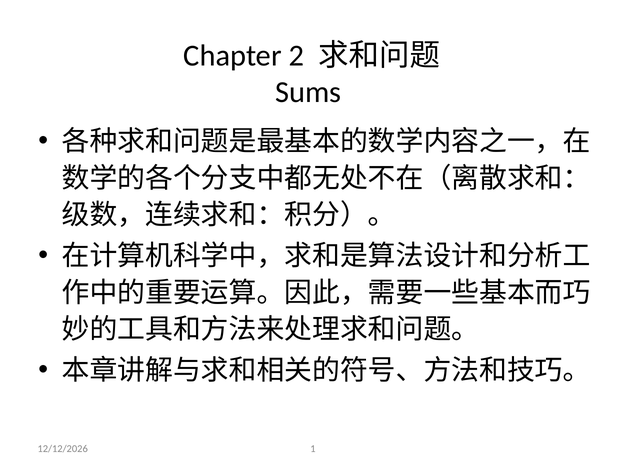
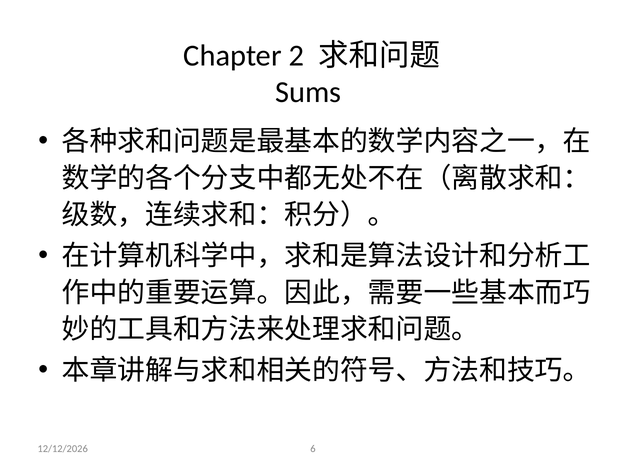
1: 1 -> 6 (313, 448)
